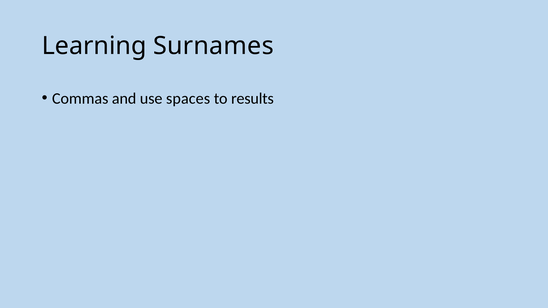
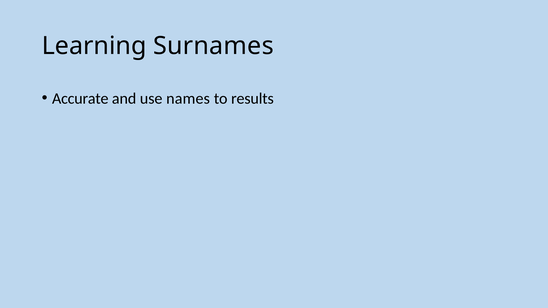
Commas: Commas -> Accurate (80, 99)
spaces: spaces -> names (188, 99)
